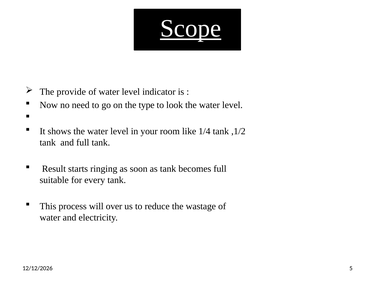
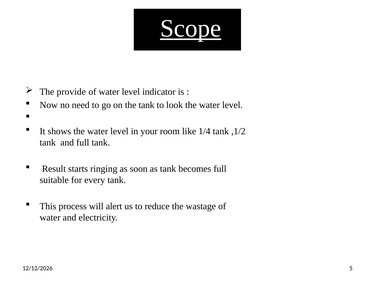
the type: type -> tank (147, 105)
over: over -> alert (114, 206)
